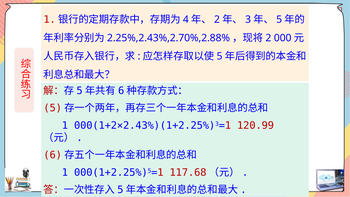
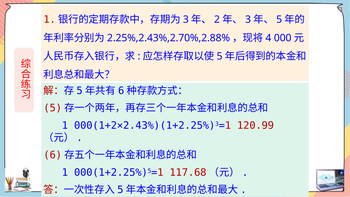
4: 4 -> 3 (186, 20)
2: 2 -> 4 (268, 38)
